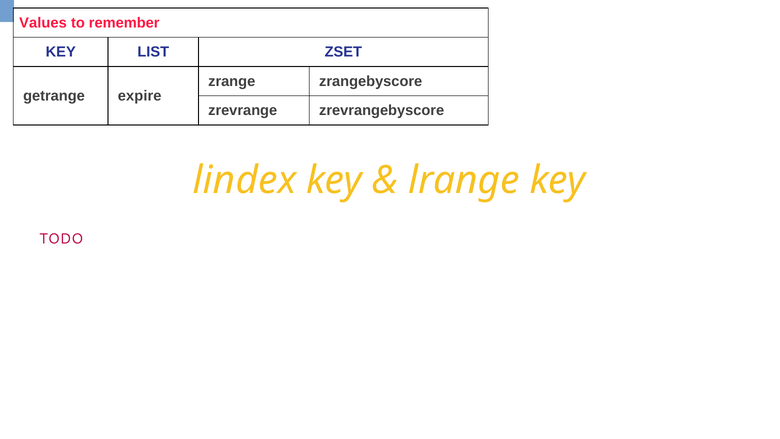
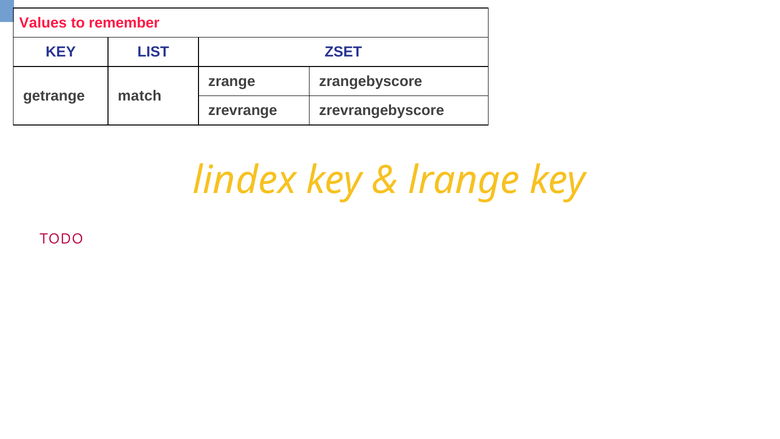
expire: expire -> match (140, 96)
